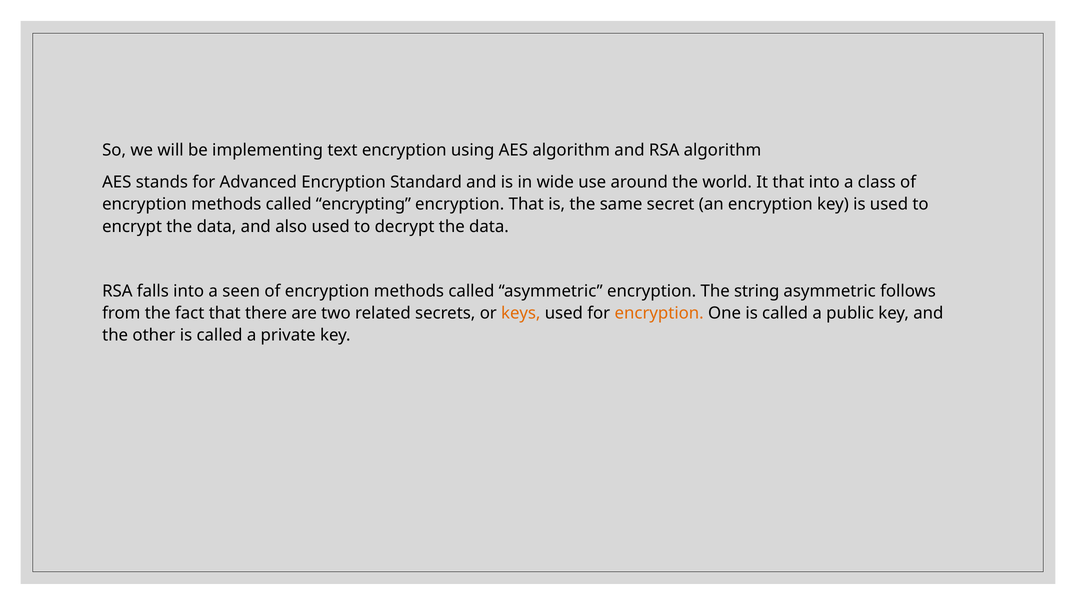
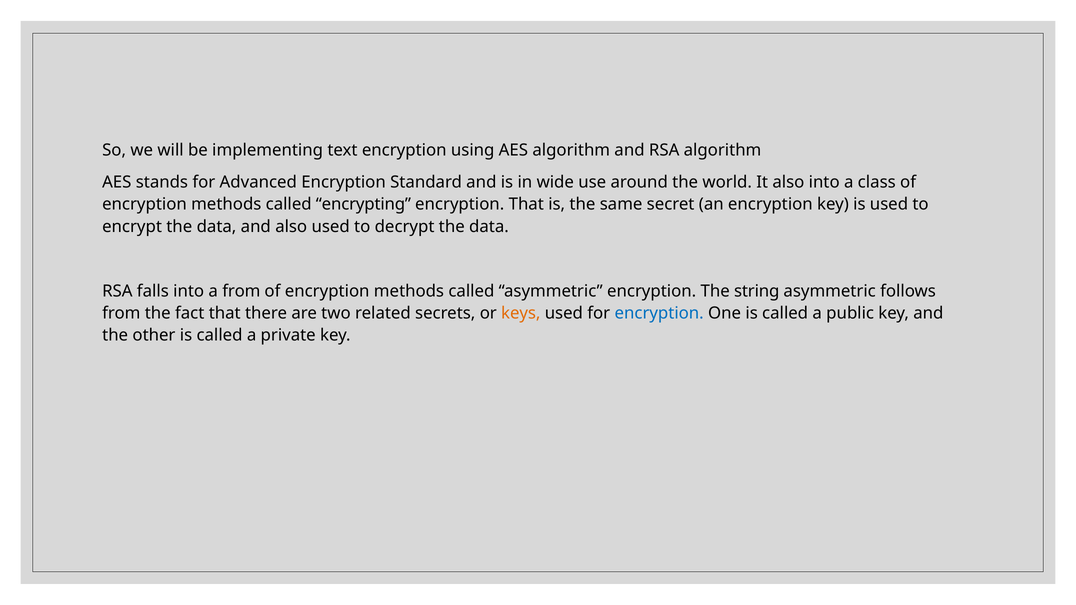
It that: that -> also (788, 182)
a seen: seen -> from (241, 291)
encryption colour: orange -> blue (659, 313)
